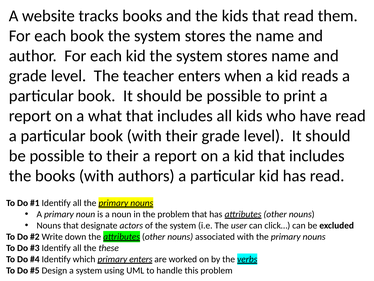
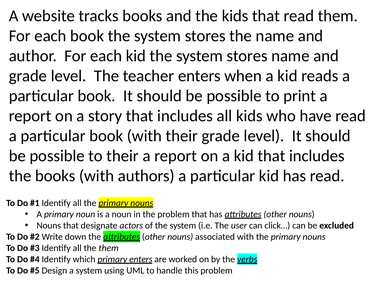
what: what -> story (105, 116)
the these: these -> them (109, 248)
